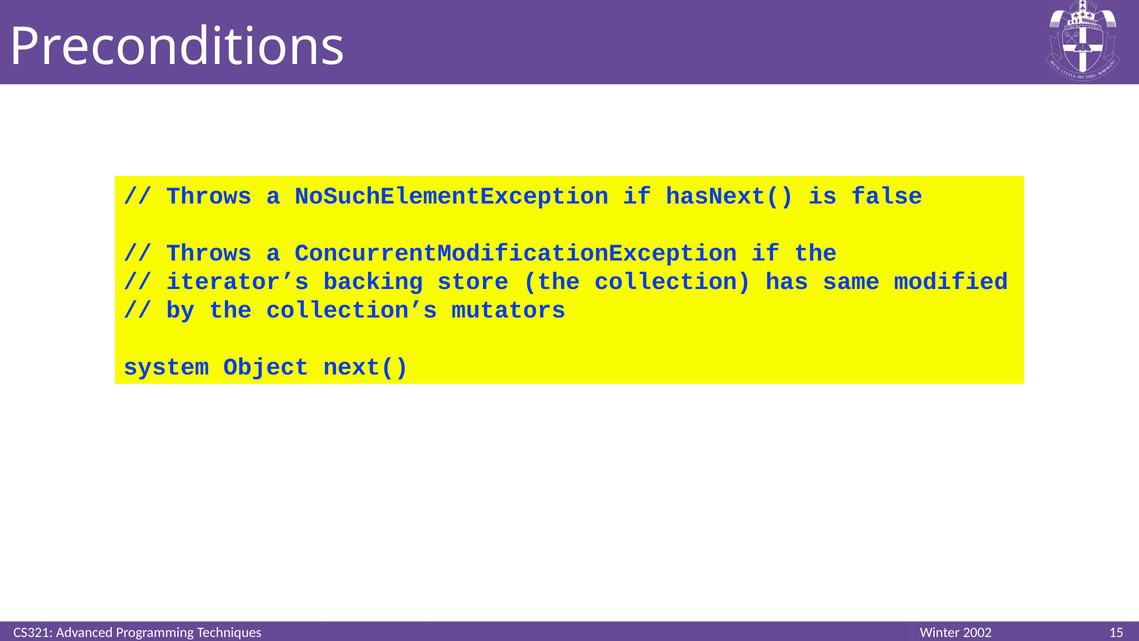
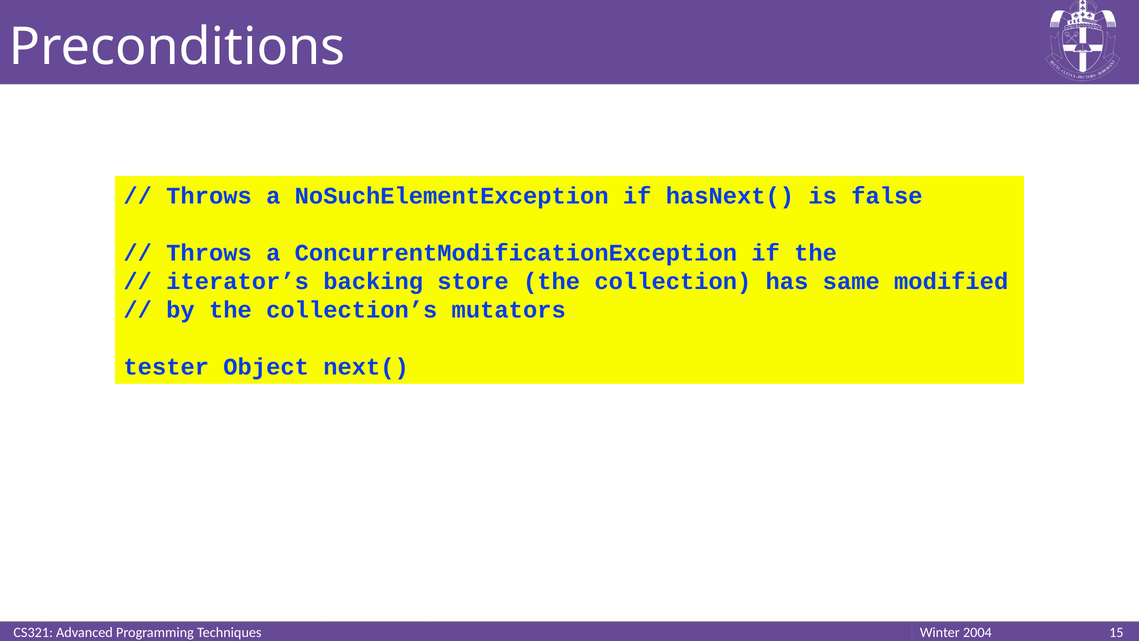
system: system -> tester (166, 367)
2002: 2002 -> 2004 (977, 632)
